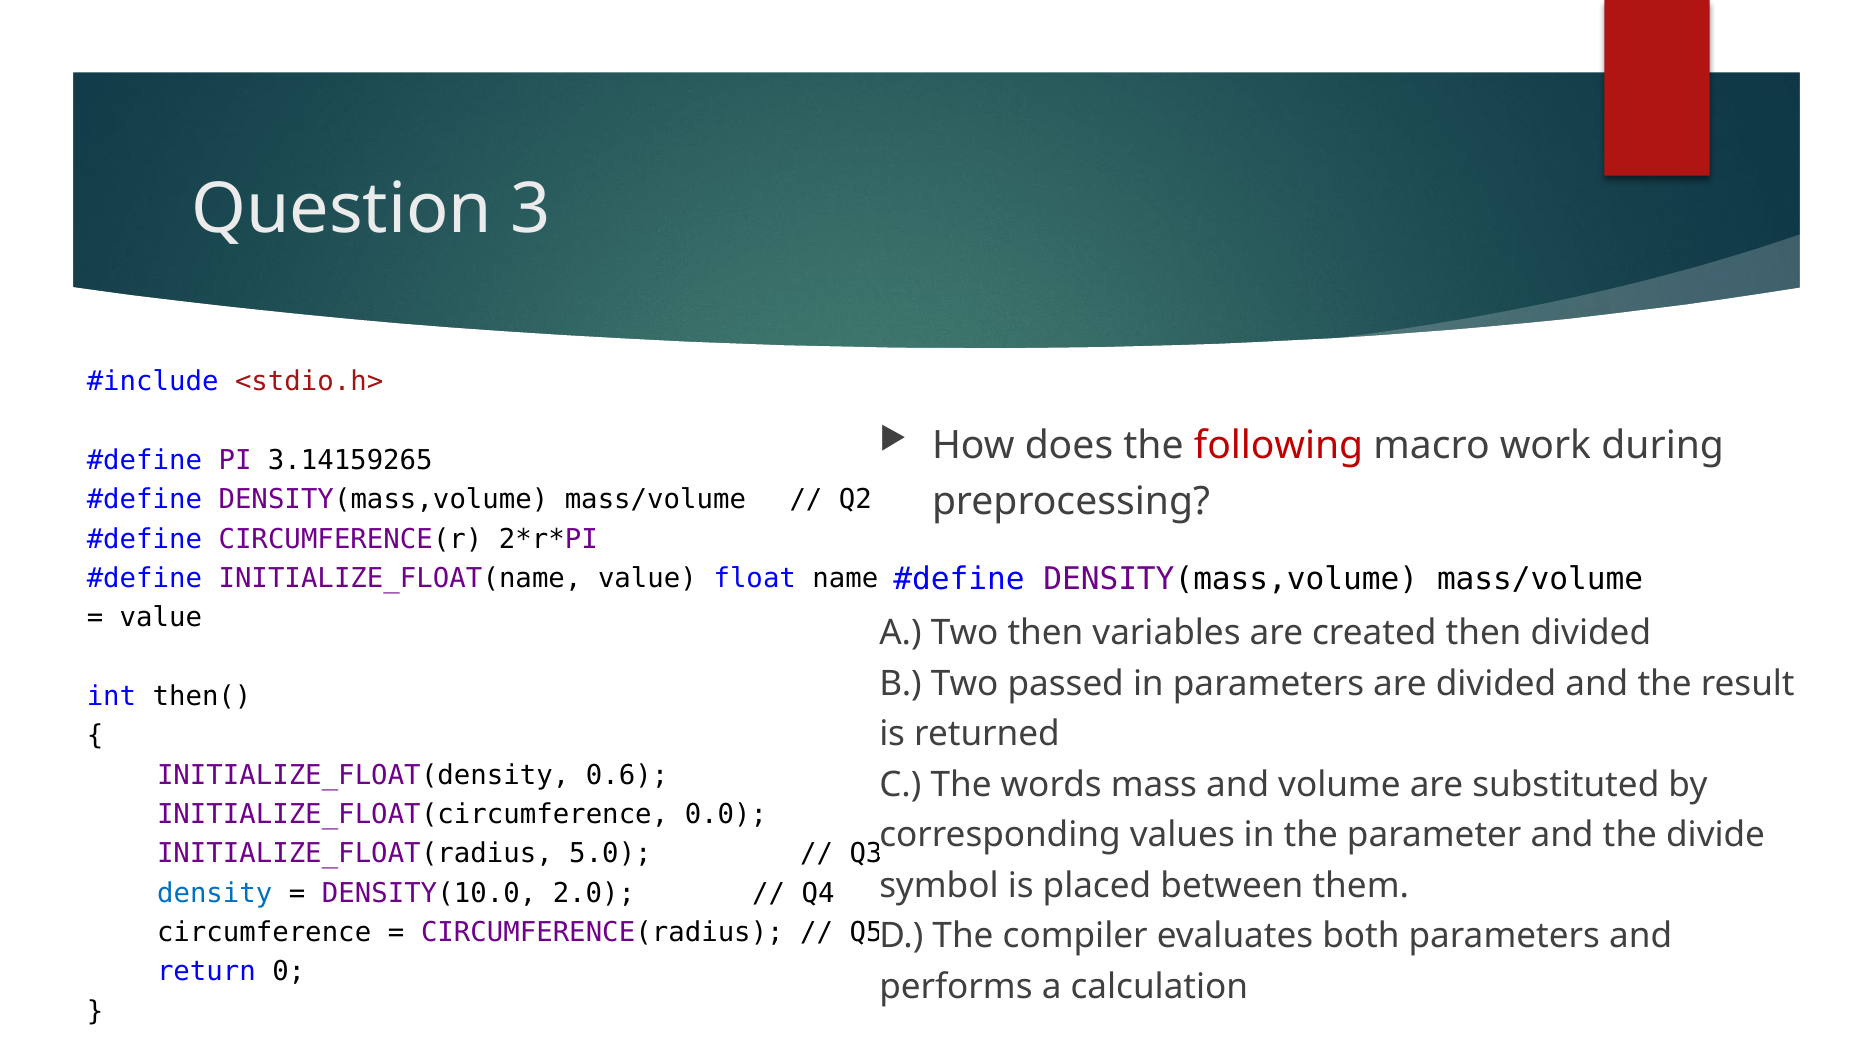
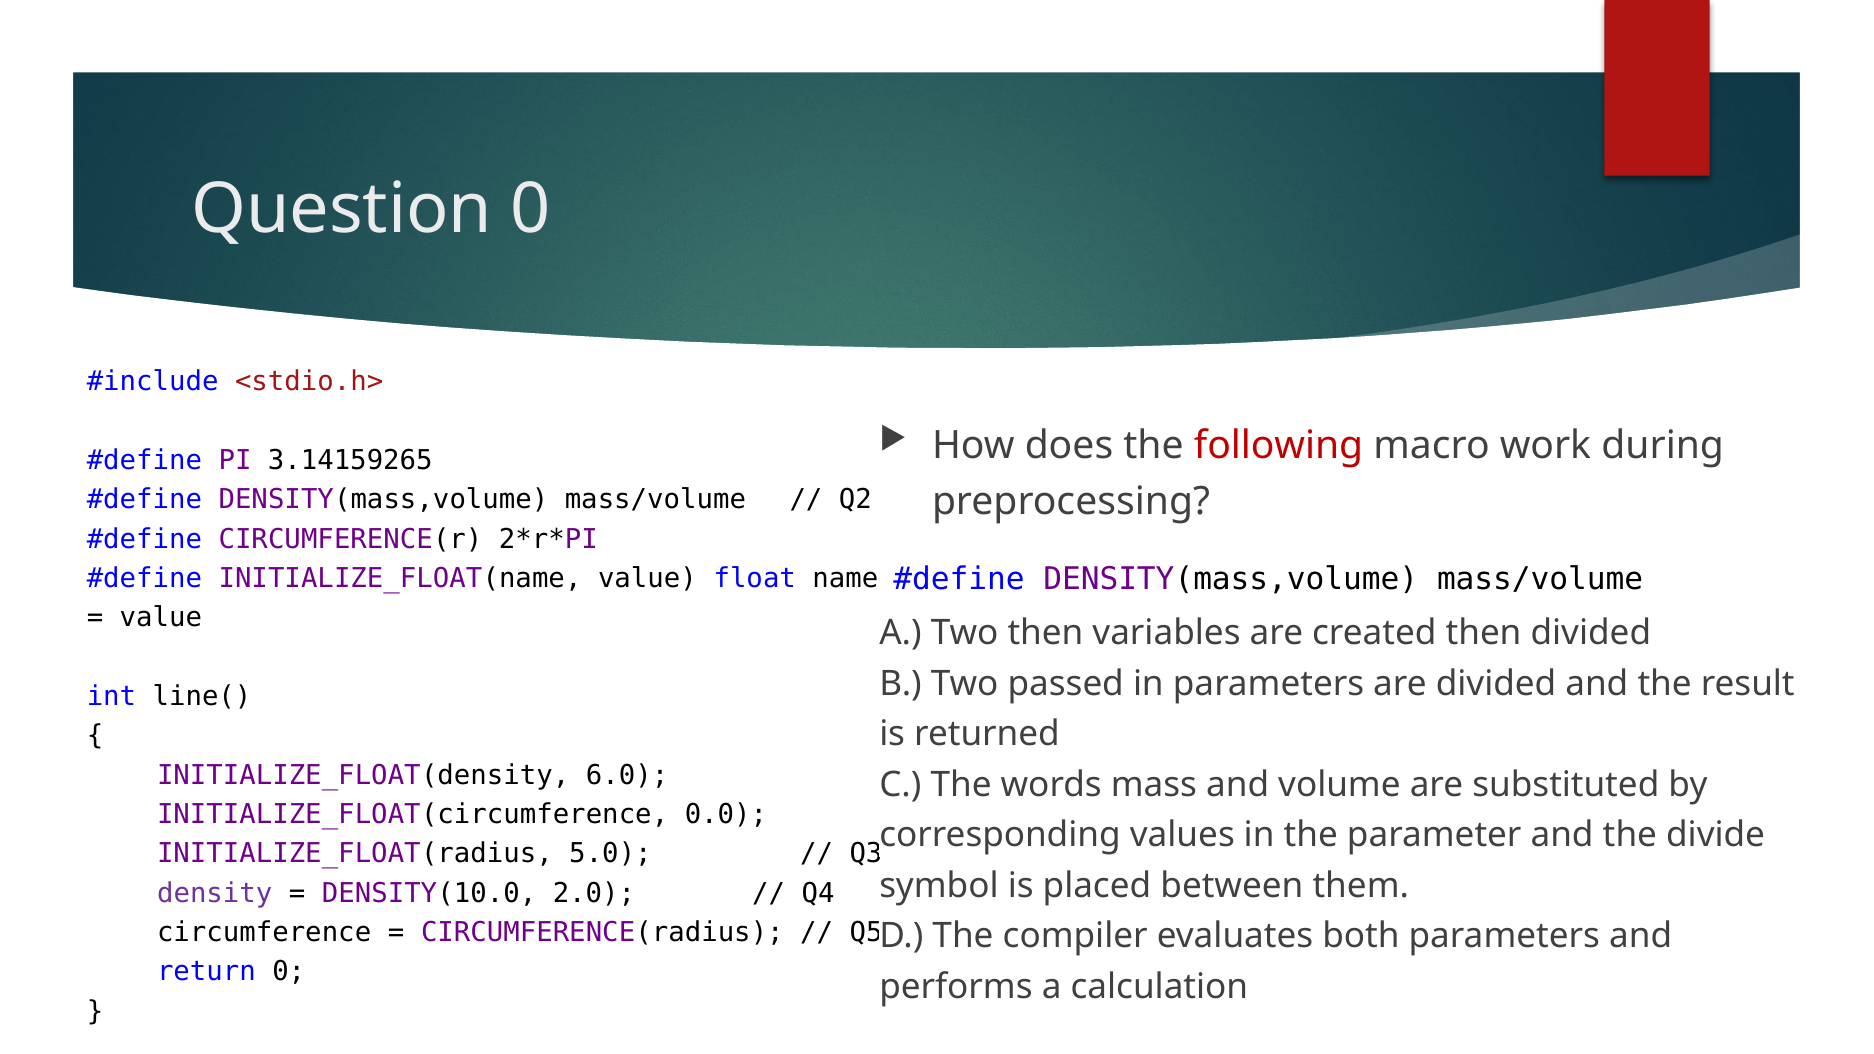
Question 3: 3 -> 0 (531, 209)
then(: then( -> line( (202, 696)
0.6: 0.6 -> 6.0 (627, 775)
density colour: blue -> purple (215, 893)
